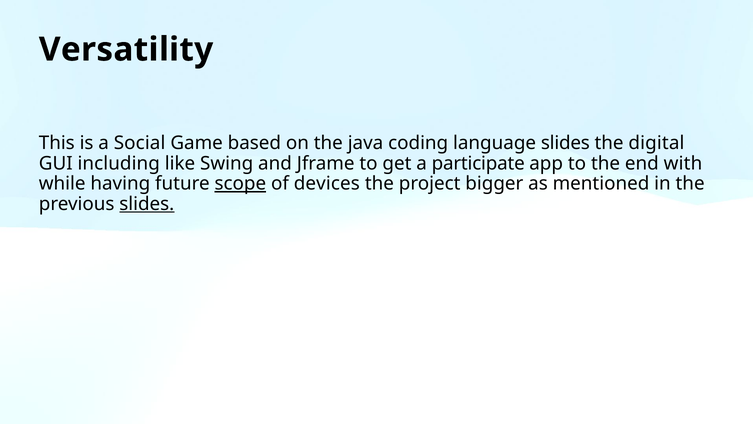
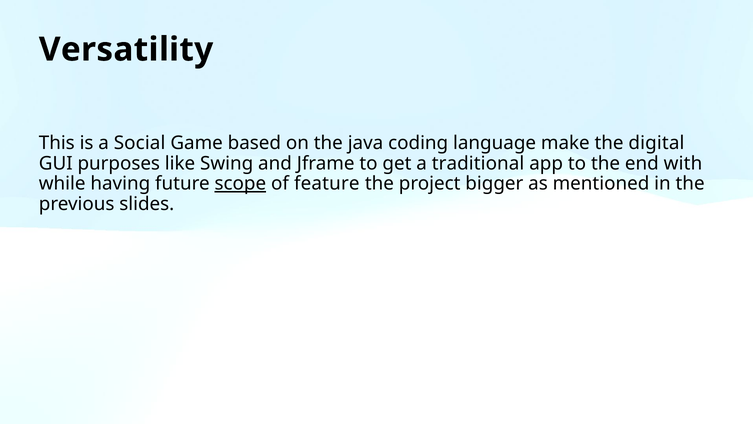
language slides: slides -> make (565, 143)
including: including -> purposes (119, 163)
participate: participate -> traditional (478, 163)
devices: devices -> feature (327, 183)
slides underline: present -> none (147, 204)
